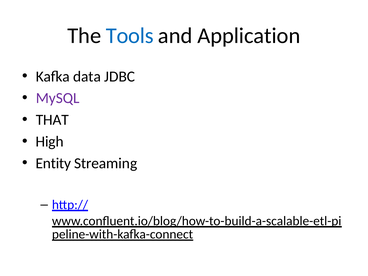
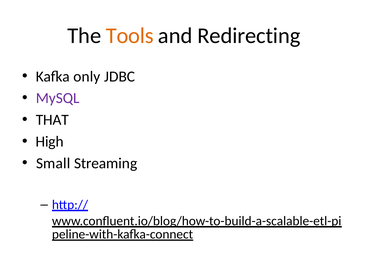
Tools colour: blue -> orange (130, 36)
Application: Application -> Redirecting (249, 36)
data: data -> only (87, 77)
Entity: Entity -> Small (53, 163)
